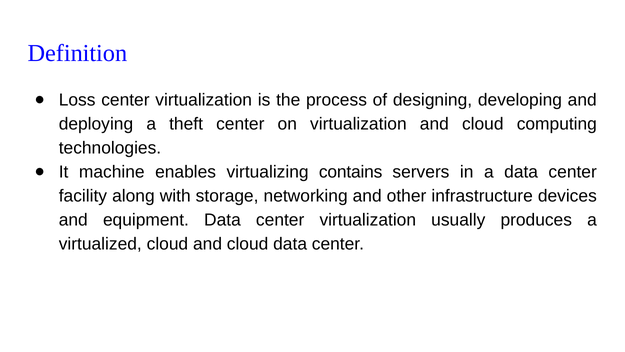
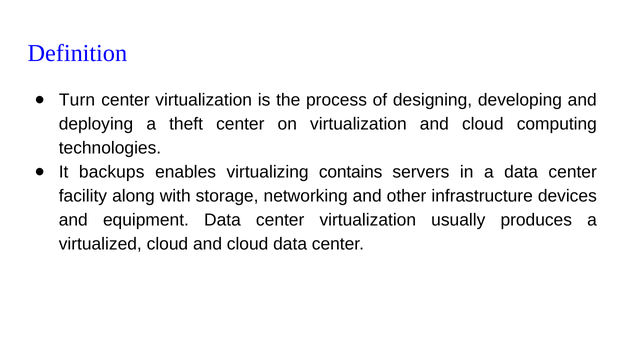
Loss: Loss -> Turn (77, 100)
machine: machine -> backups (112, 172)
